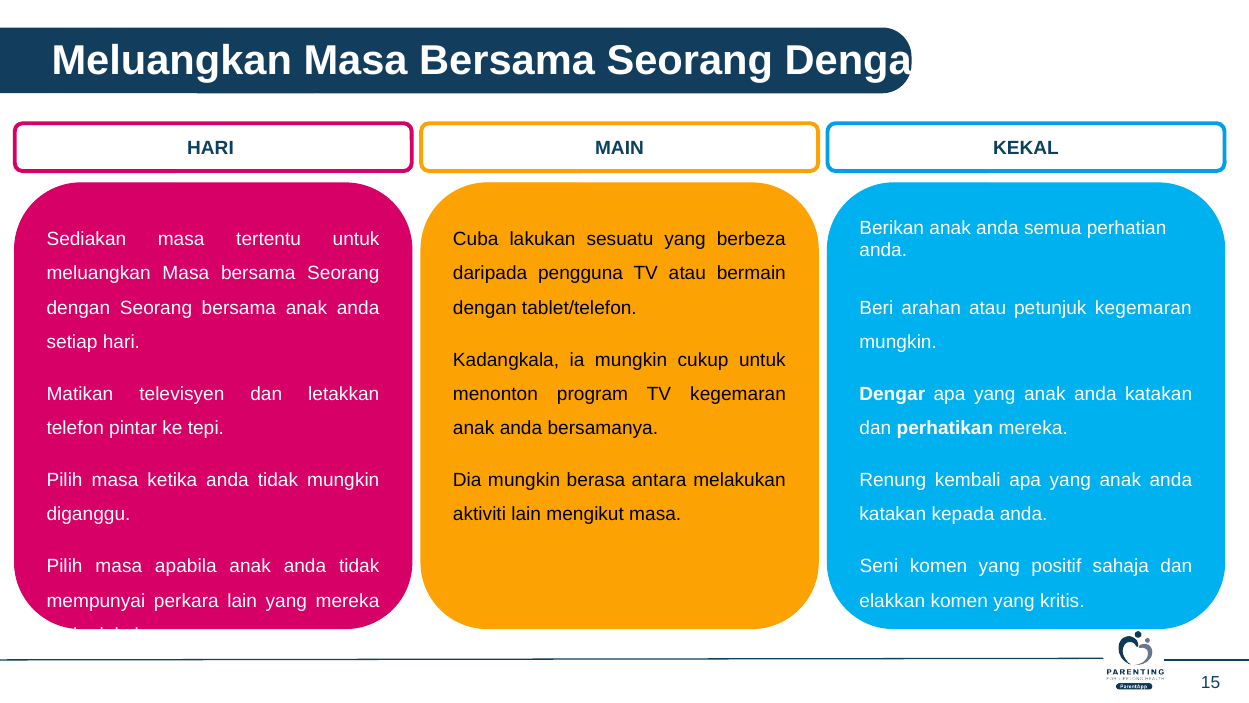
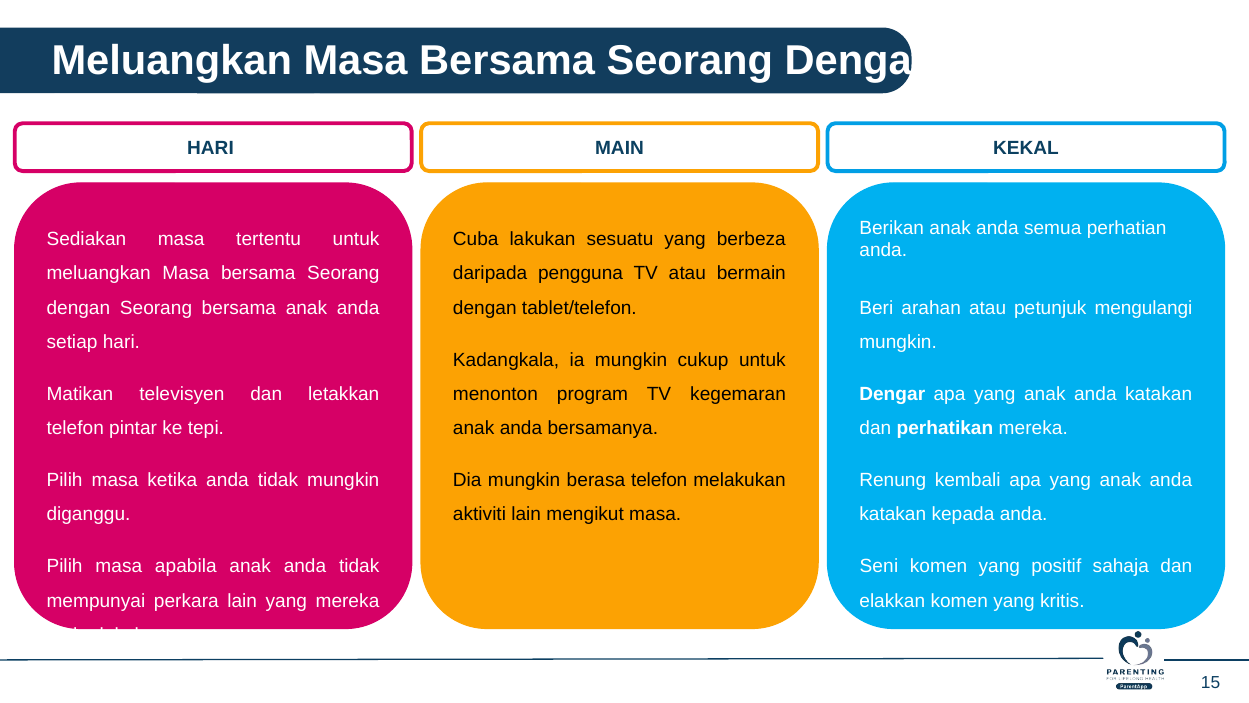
petunjuk kegemaran: kegemaran -> mengulangi (1143, 308)
berasa antara: antara -> telefon (659, 480)
